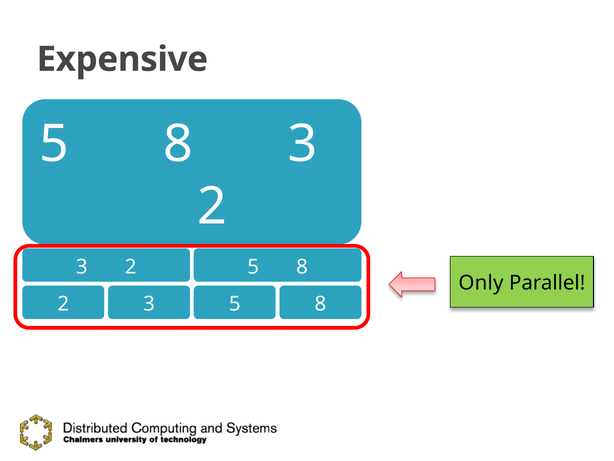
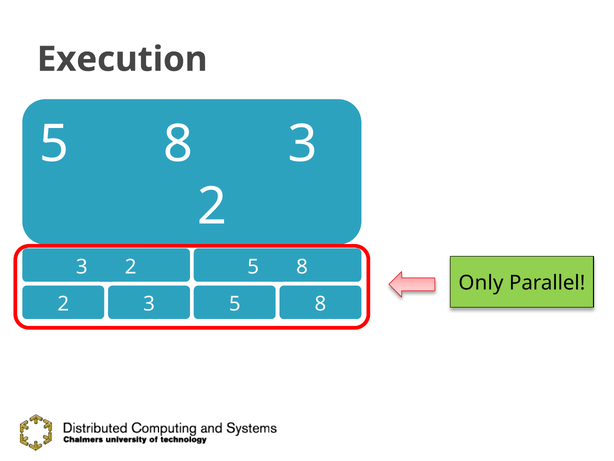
Expensive: Expensive -> Execution (122, 59)
